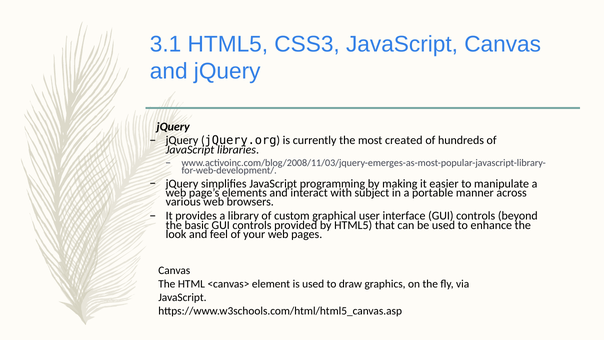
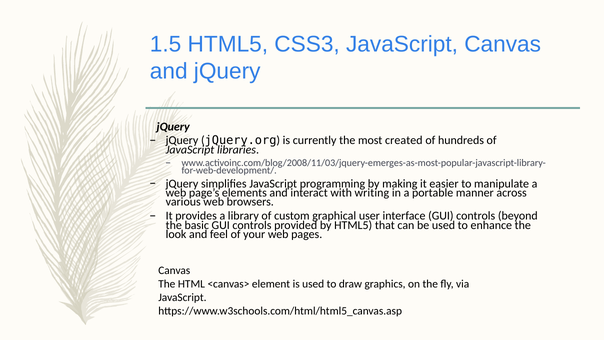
3.1: 3.1 -> 1.5 (166, 44)
subject: subject -> writing (372, 193)
